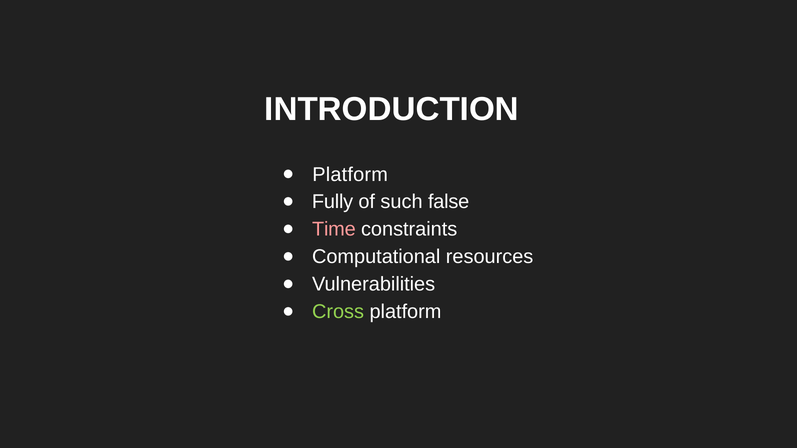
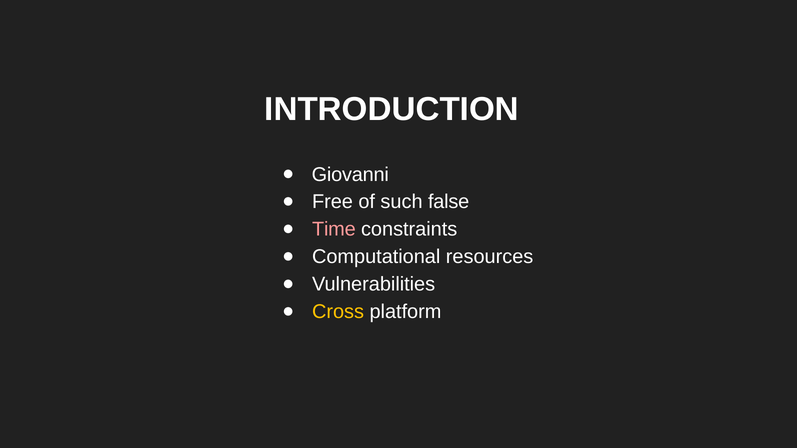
Platform: Platform -> Giovanni (350, 175)
Fully: Fully -> Free (332, 202)
Cross colour: light green -> yellow (338, 312)
